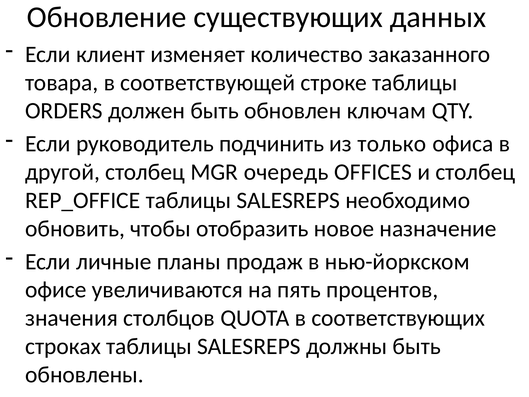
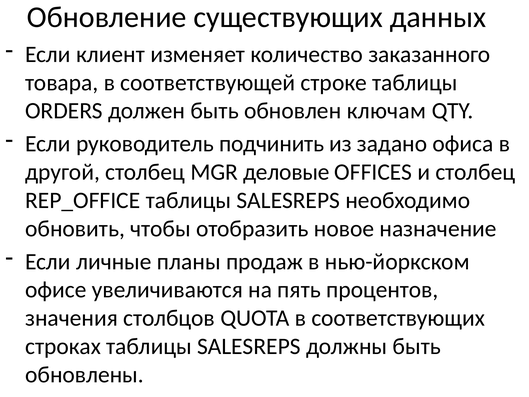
только: только -> задано (392, 144)
очередь: очередь -> деловые (286, 172)
